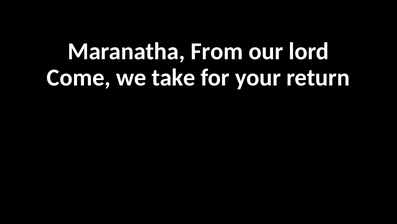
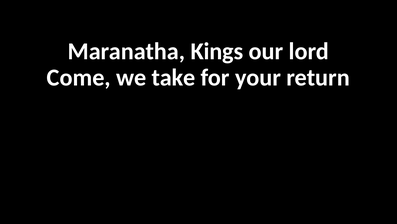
From: From -> Kings (217, 51)
